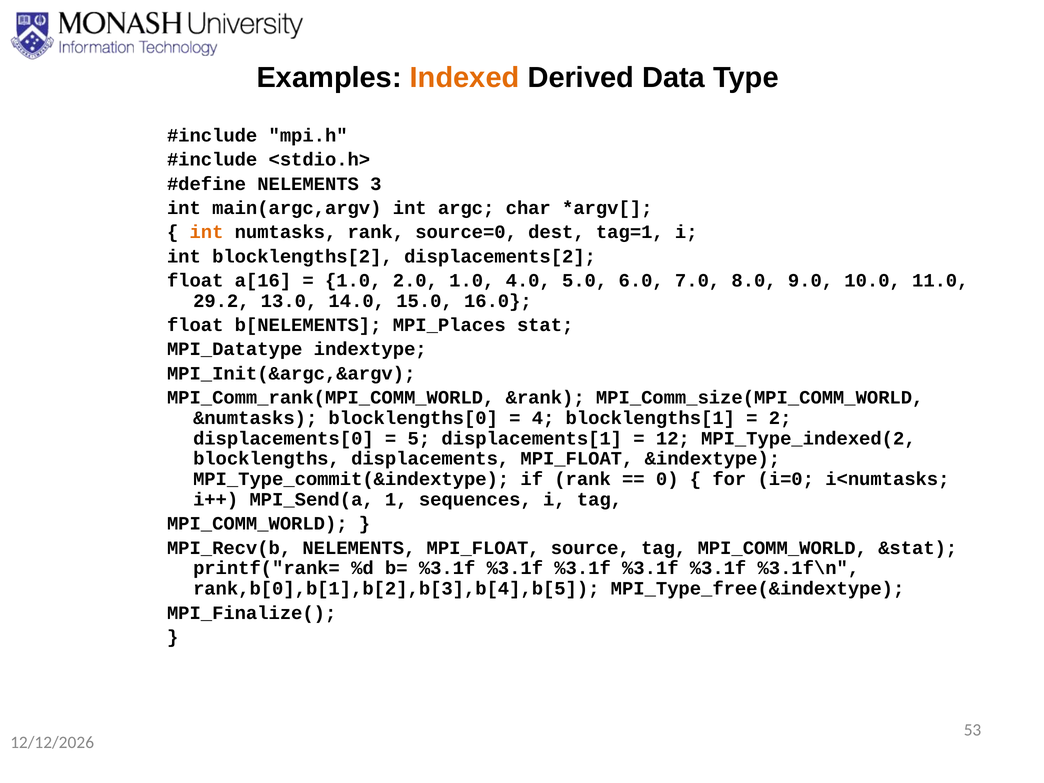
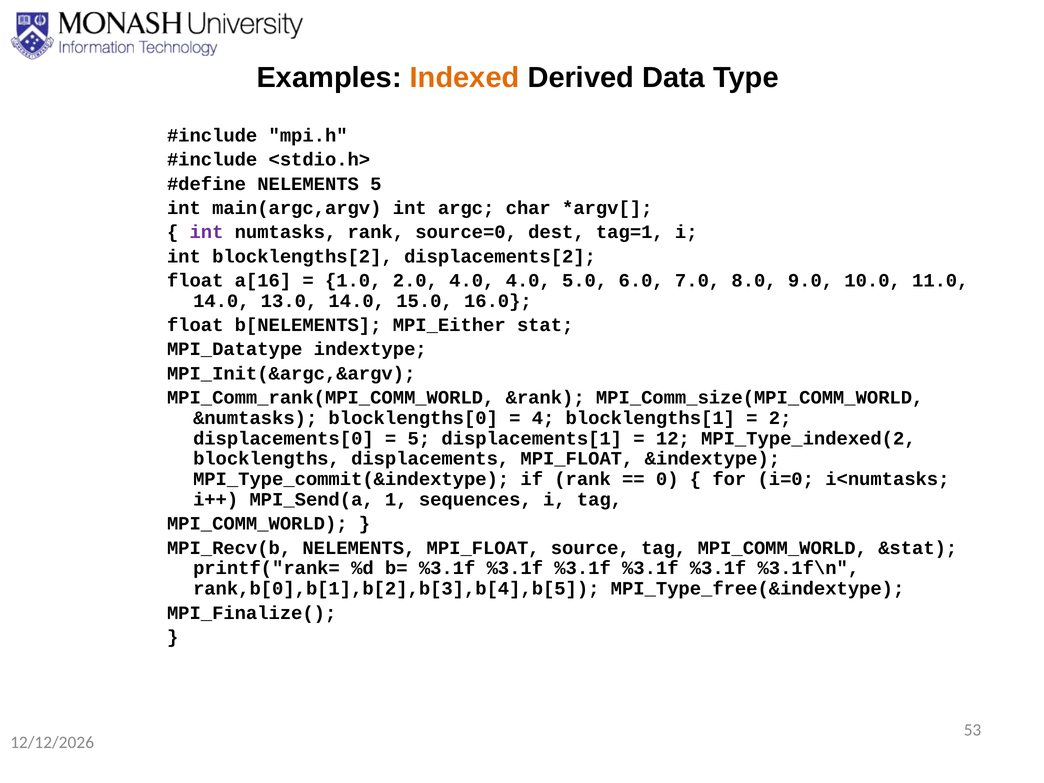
NELEMENTS 3: 3 -> 5 (376, 184)
int colour: orange -> purple (206, 232)
2.0 1.0: 1.0 -> 4.0 (472, 281)
29.2: 29.2 -> 14.0 (221, 301)
MPI_Places: MPI_Places -> MPI_Either (449, 325)
